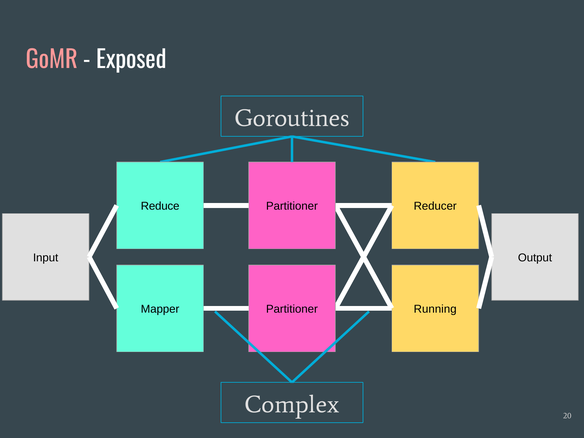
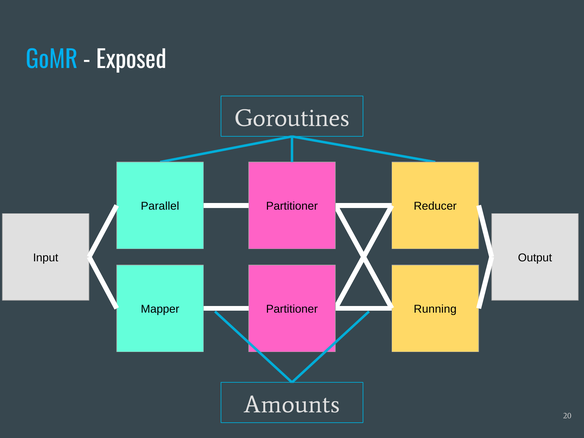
GoMR colour: pink -> light blue (52, 60)
Reduce: Reduce -> Parallel (160, 206)
Complex: Complex -> Amounts (292, 404)
